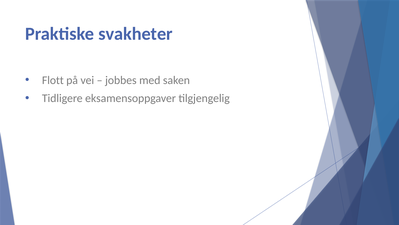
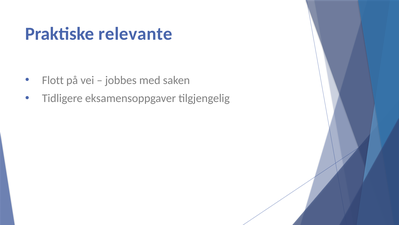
svakheter: svakheter -> relevante (135, 34)
